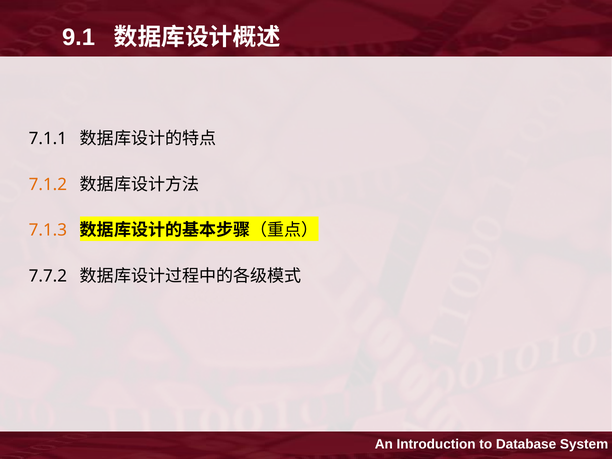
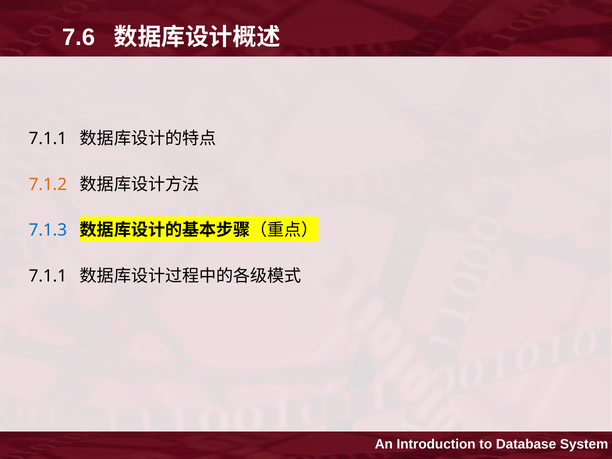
9.1: 9.1 -> 7.6 (79, 38)
7.1.3 colour: orange -> blue (48, 230)
7.7.2: 7.7.2 -> 7.1.1 (48, 276)
